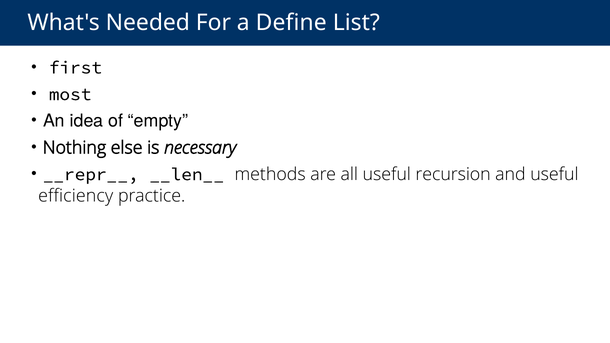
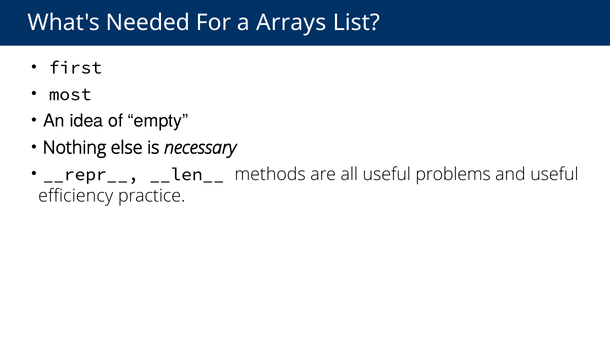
Define: Define -> Arrays (291, 23)
recursion: recursion -> problems (453, 174)
